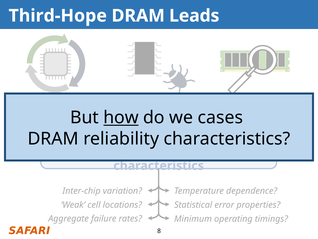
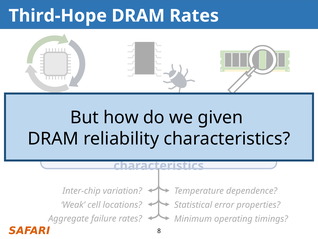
DRAM Leads: Leads -> Rates (194, 16)
how underline: present -> none (121, 117)
cases: cases -> given (220, 117)
